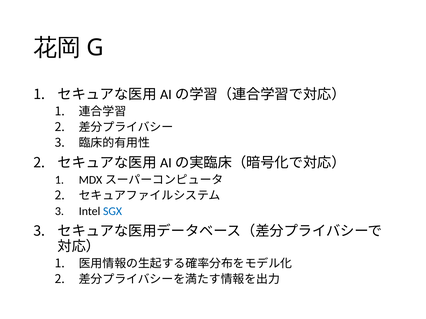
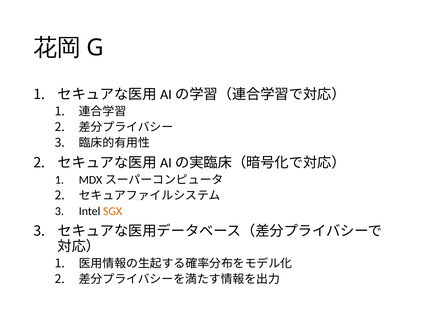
SGX colour: blue -> orange (113, 212)
